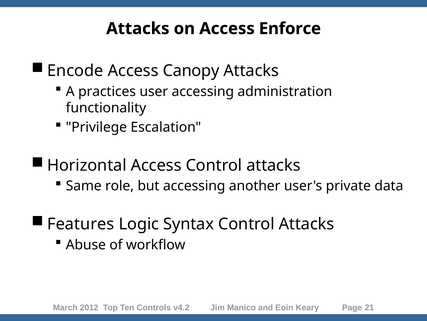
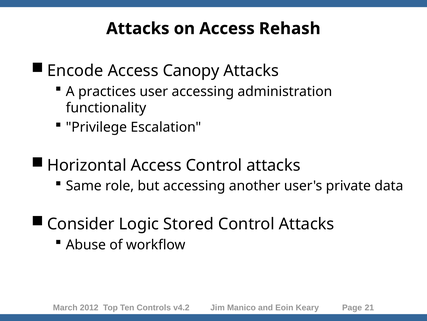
Enforce: Enforce -> Rehash (290, 29)
Features: Features -> Consider (81, 224)
Syntax: Syntax -> Stored (189, 224)
